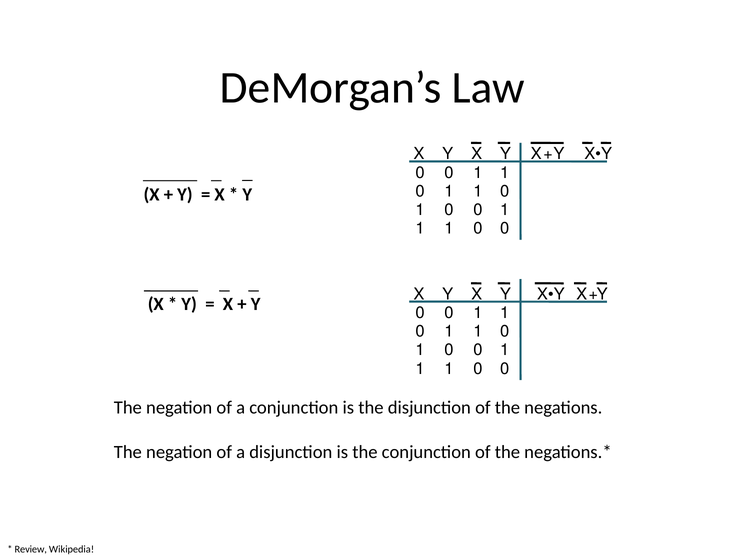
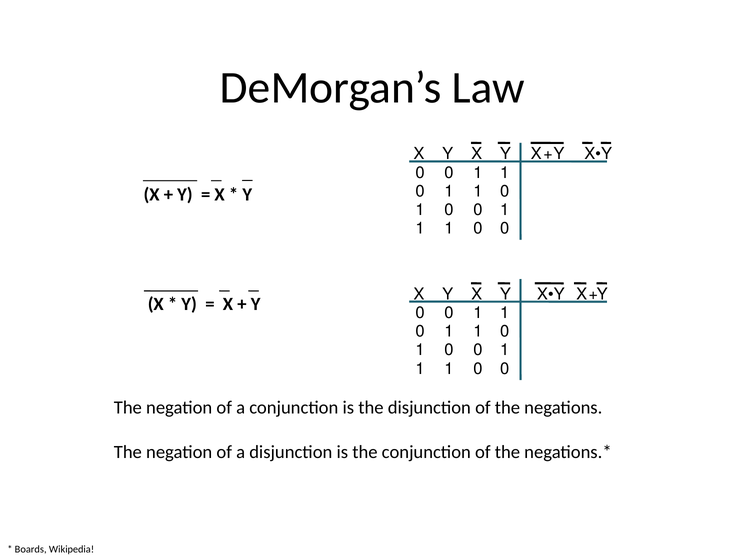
Review: Review -> Boards (31, 549)
